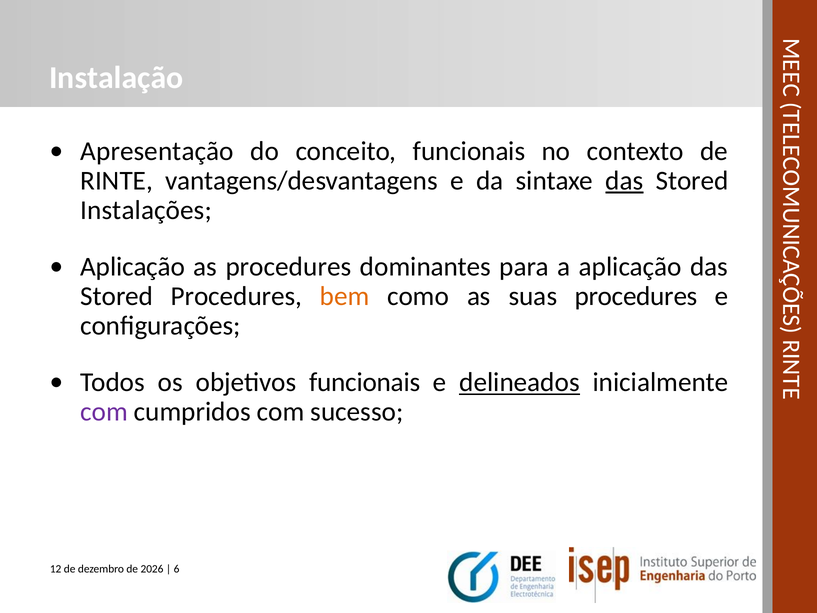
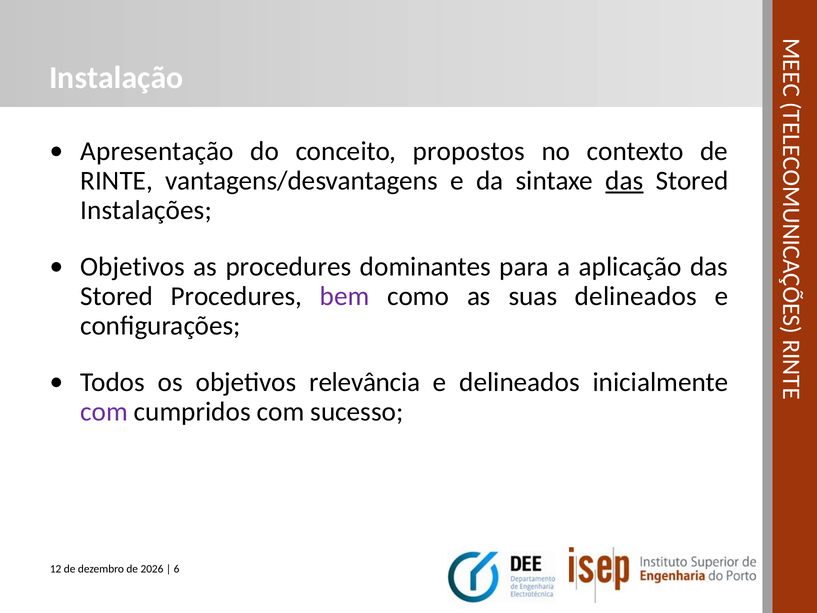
conceito funcionais: funcionais -> propostos (469, 151)
Aplicação: Aplicação -> Objetivos (133, 267)
bem colour: orange -> purple (345, 296)
suas procedures: procedures -> delineados (636, 296)
objetivos funcionais: funcionais -> relevância (365, 382)
delineados underline: present -> none (519, 382)
